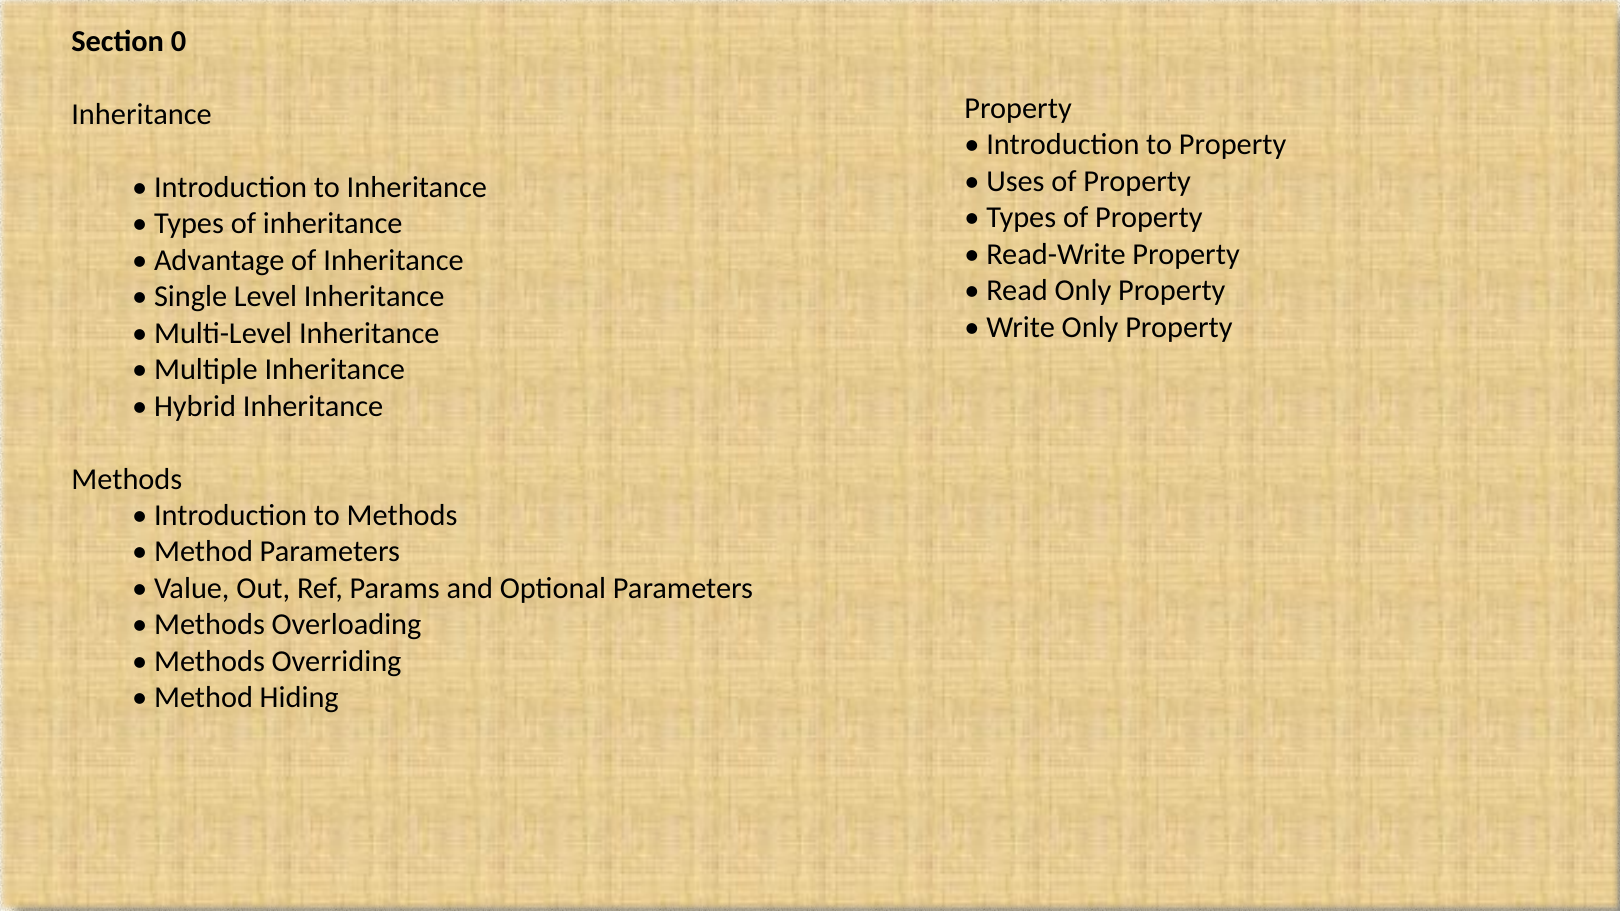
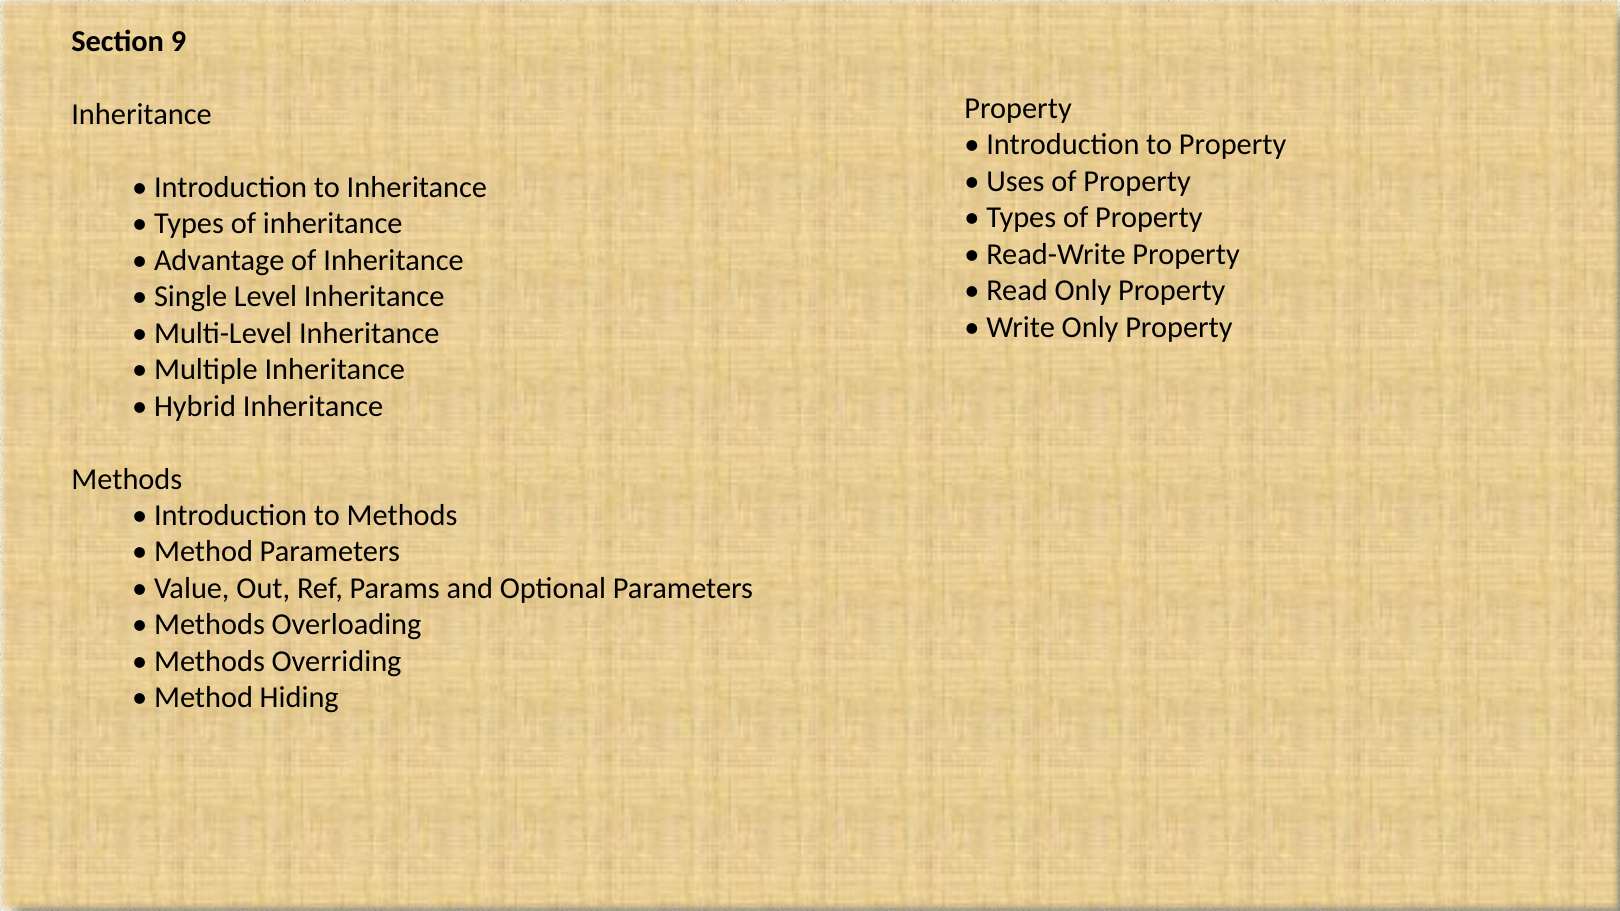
0: 0 -> 9 (179, 42)
